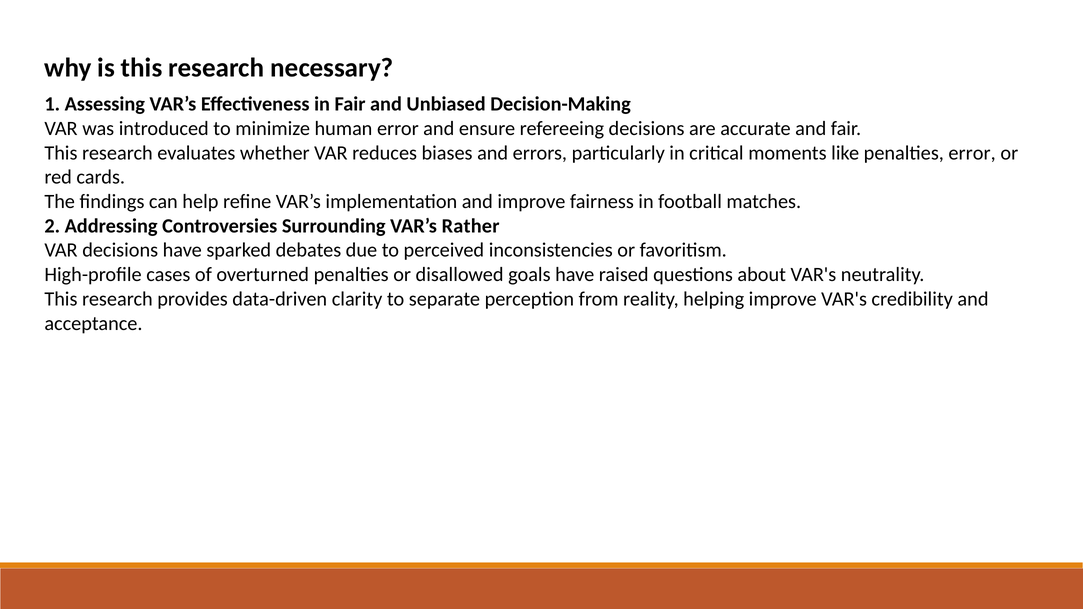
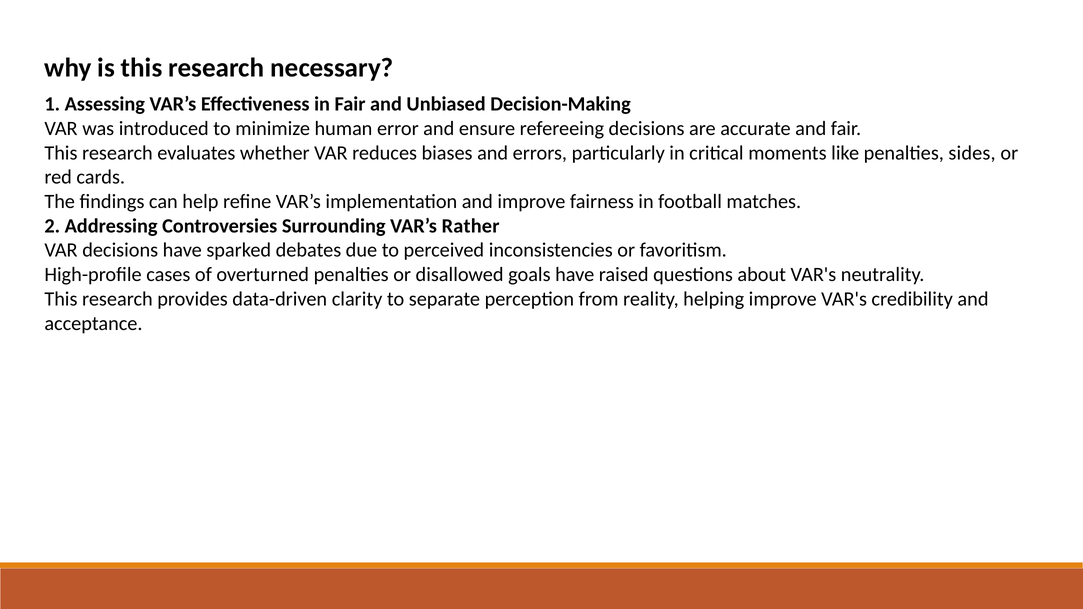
penalties error: error -> sides (972, 153)
